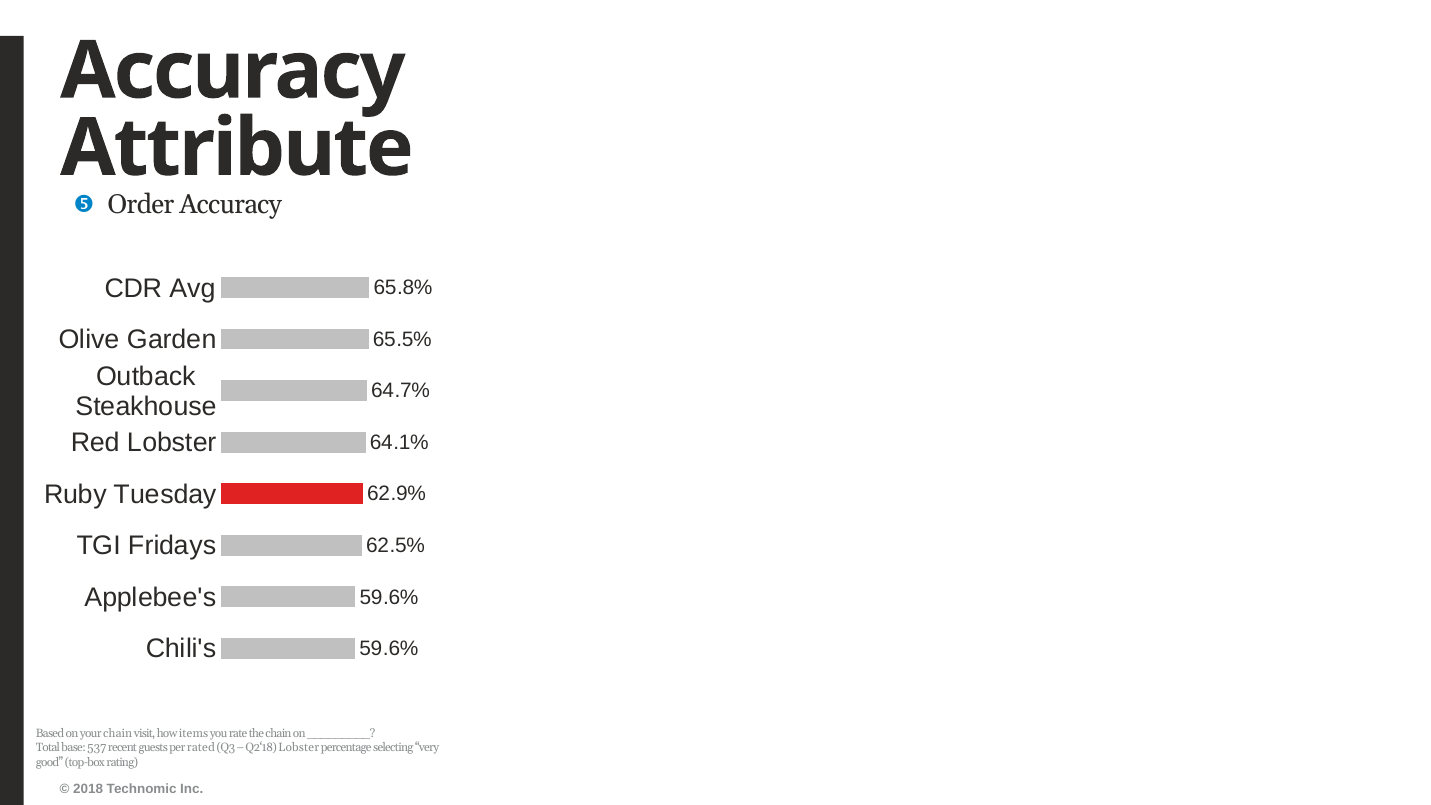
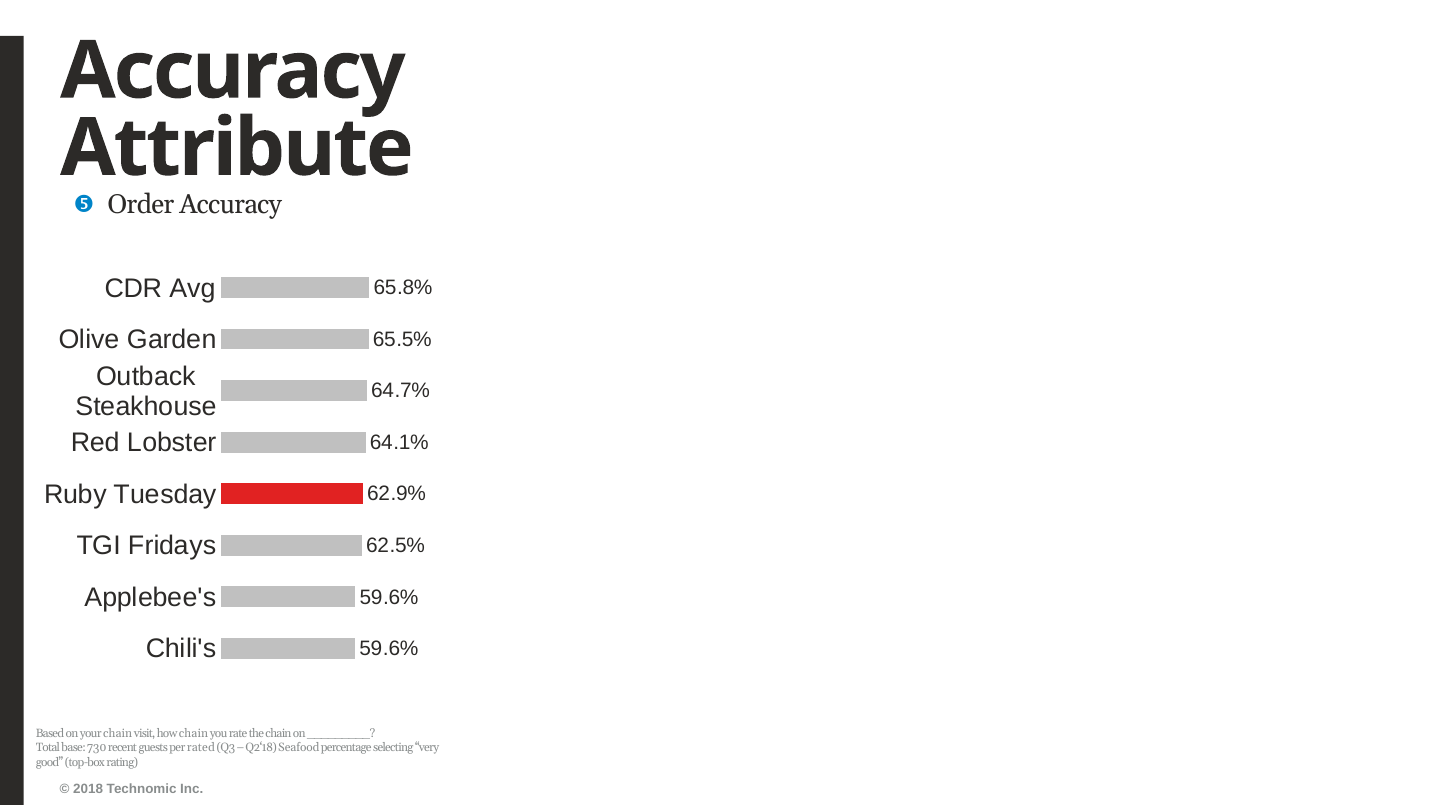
how items: items -> chain (194, 734)
537: 537 -> 730 (97, 748)
Q2‘18 Lobster: Lobster -> Seafood (299, 748)
